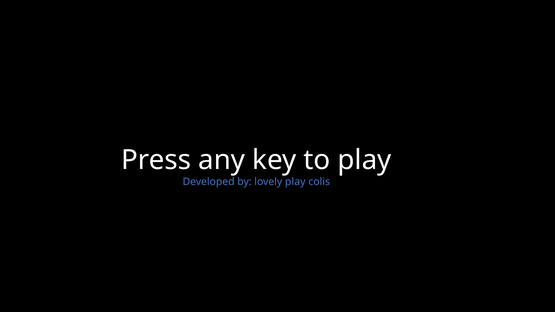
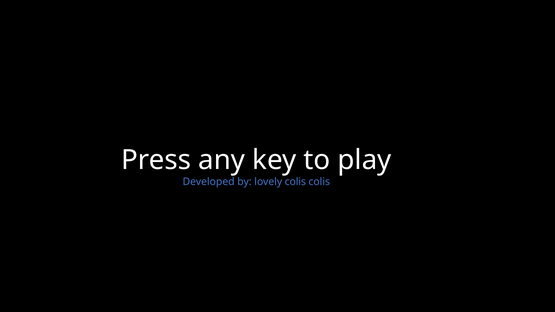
lovely play: play -> colis (295, 182)
